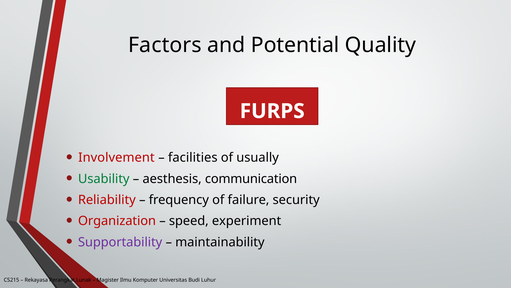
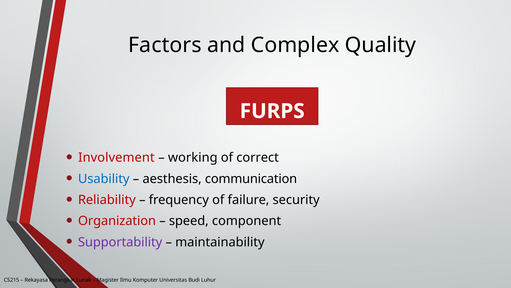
Potential: Potential -> Complex (295, 45)
facilities: facilities -> working (193, 157)
usually: usually -> correct (258, 157)
Usability colour: green -> blue (104, 178)
experiment: experiment -> component (247, 221)
